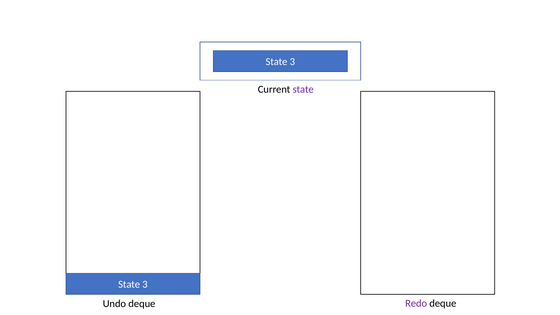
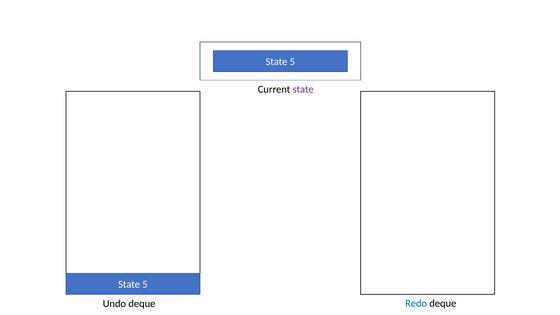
3: 3 -> 5 (292, 62)
3: 3 -> 5 (145, 285)
Redo colour: purple -> blue (416, 303)
